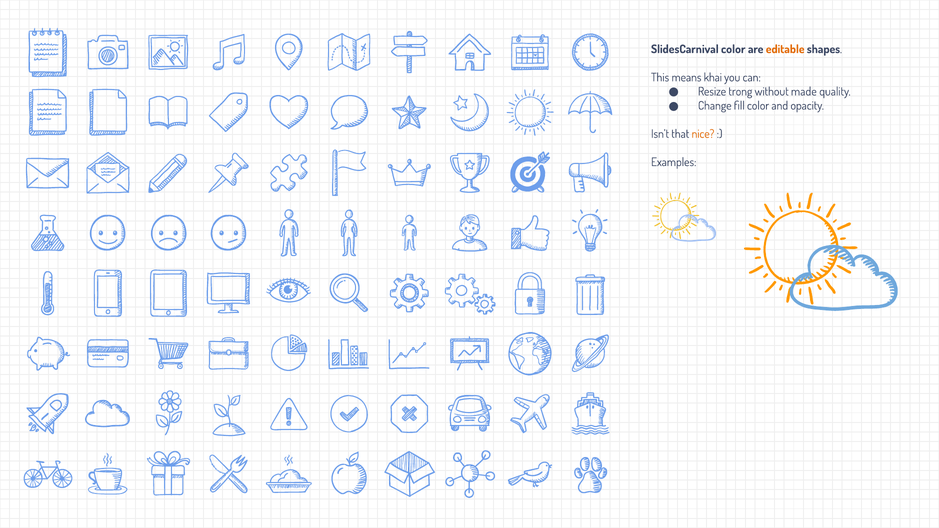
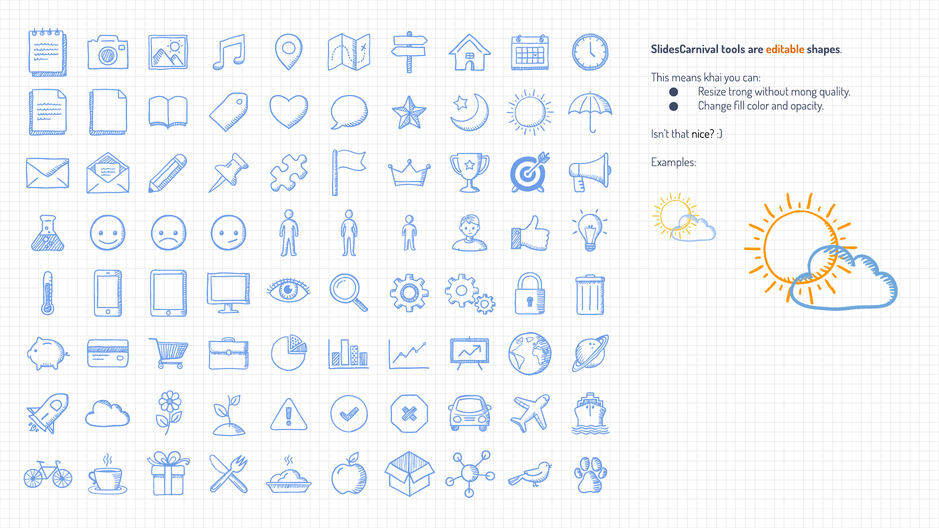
SlidesCarnival color: color -> tools (733, 49)
made: made -> mong (804, 92)
nice colour: orange -> black (703, 134)
